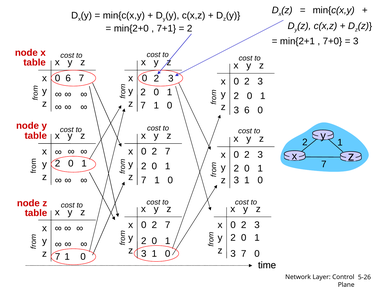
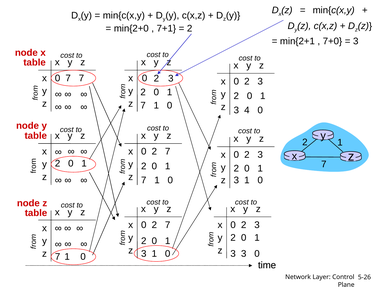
0 6: 6 -> 7 (68, 78)
3 6: 6 -> 4 (247, 110)
7: 7 -> 3 (244, 254)
